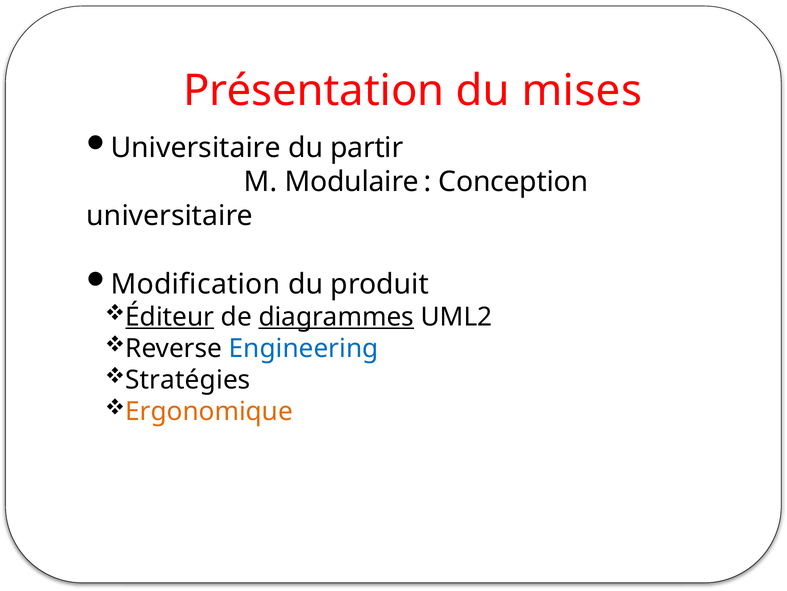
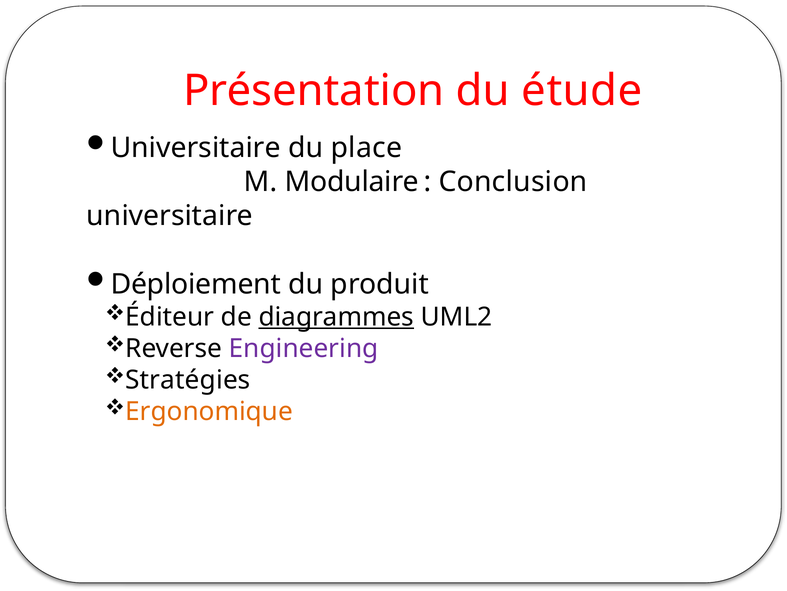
mises: mises -> étude (582, 91)
partir: partir -> place (366, 147)
Conception: Conception -> Conclusion (513, 182)
Modification: Modification -> Déploiement (196, 284)
Éditeur underline: present -> none (170, 316)
Engineering colour: blue -> purple (304, 348)
